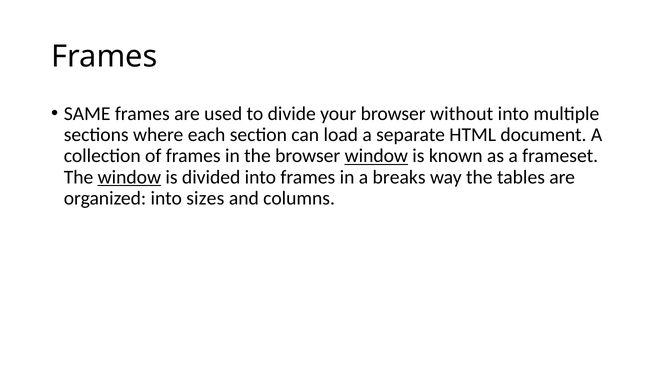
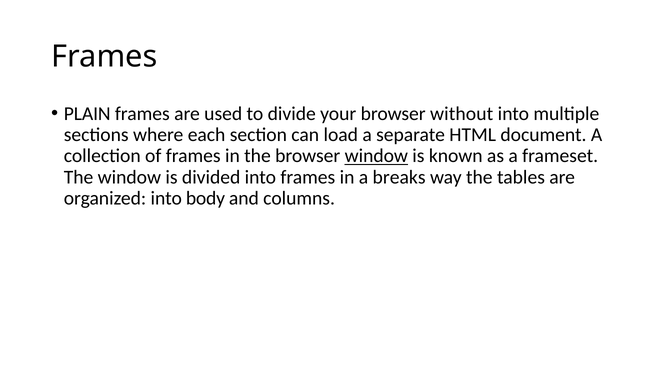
SAME: SAME -> PLAIN (87, 114)
window underline: present -> none (129, 177)
sizes: sizes -> body (205, 198)
